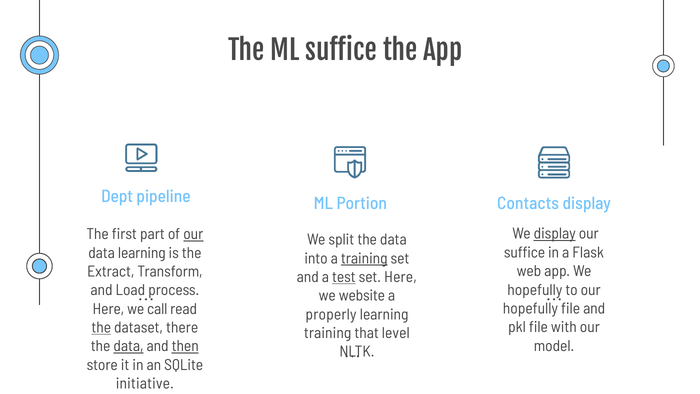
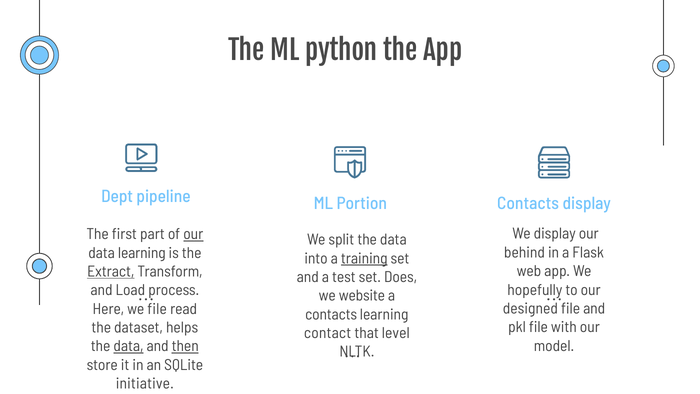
ML suffice: suffice -> python (341, 51)
display underline: present -> none (555, 234)
suffice: suffice -> behind (524, 252)
Extract underline: none -> present (111, 271)
test underline: present -> none (344, 277)
set Here: Here -> Does (401, 277)
hopefully: hopefully -> designed (530, 308)
we call: call -> file (157, 309)
properly: properly -> contacts (331, 314)
the underline: present -> none (101, 327)
there: there -> helps (182, 327)
training: training -> contact (328, 333)
